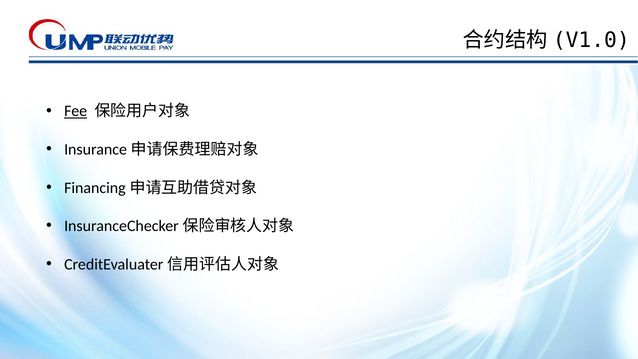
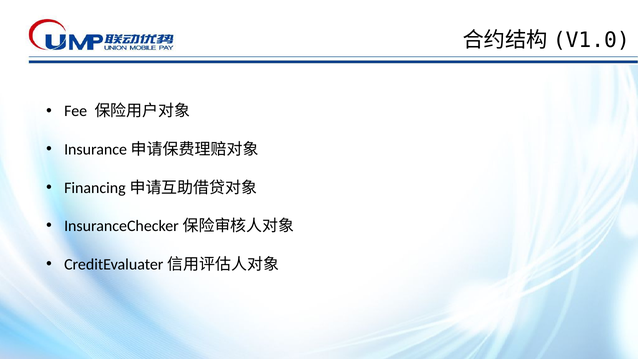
Fee underline: present -> none (76, 111)
